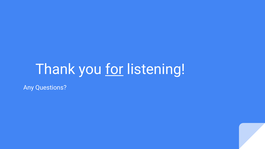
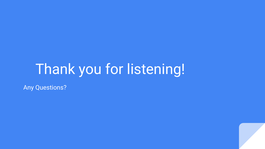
for underline: present -> none (114, 69)
